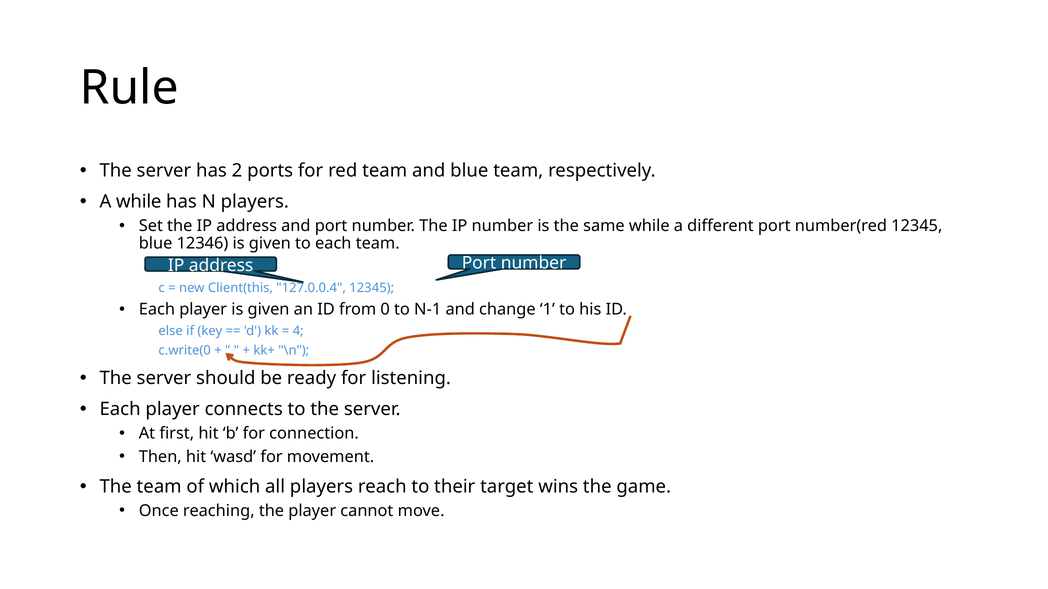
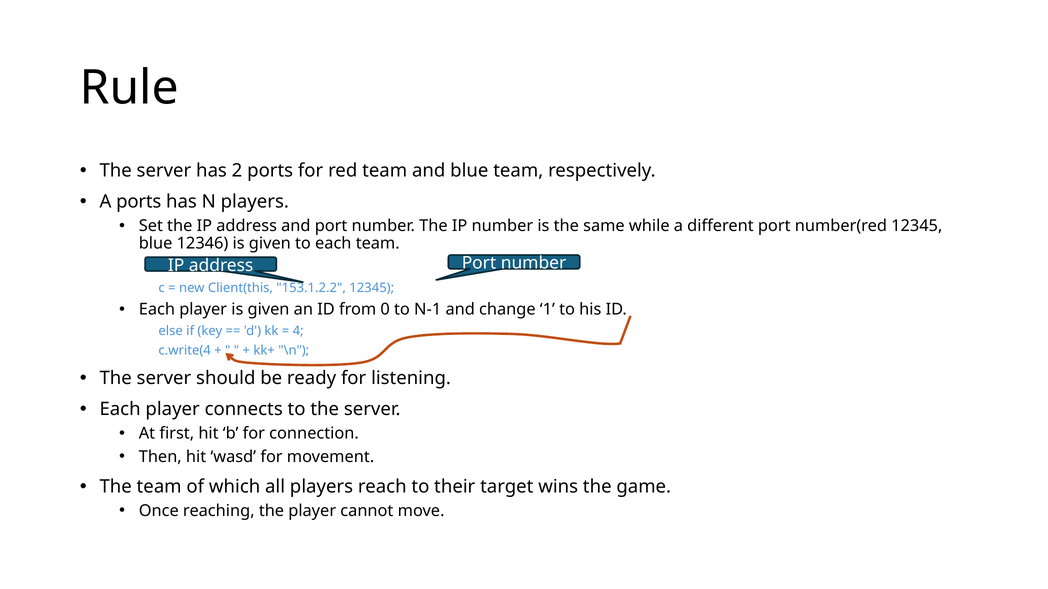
A while: while -> ports (139, 202)
127.0.0.4: 127.0.0.4 -> 153.1.2.2 (311, 288)
c.write(0: c.write(0 -> c.write(4 (185, 351)
